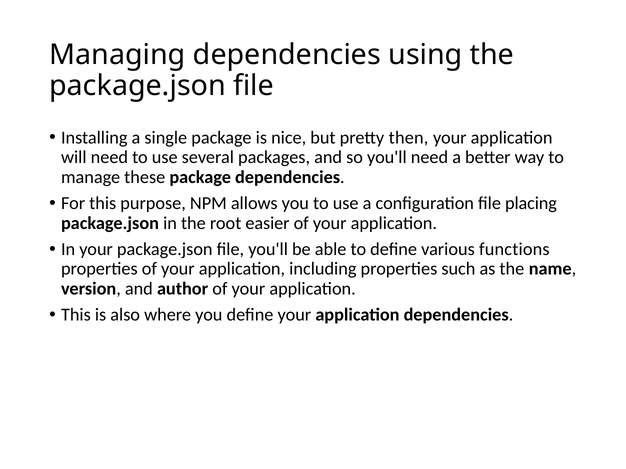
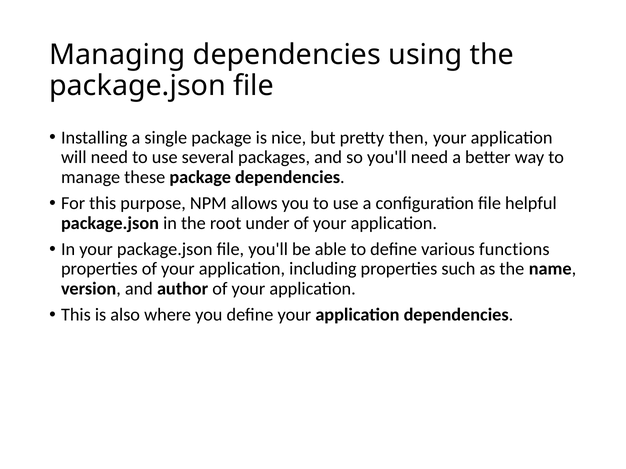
placing: placing -> helpful (531, 204)
easier: easier -> under (267, 223)
